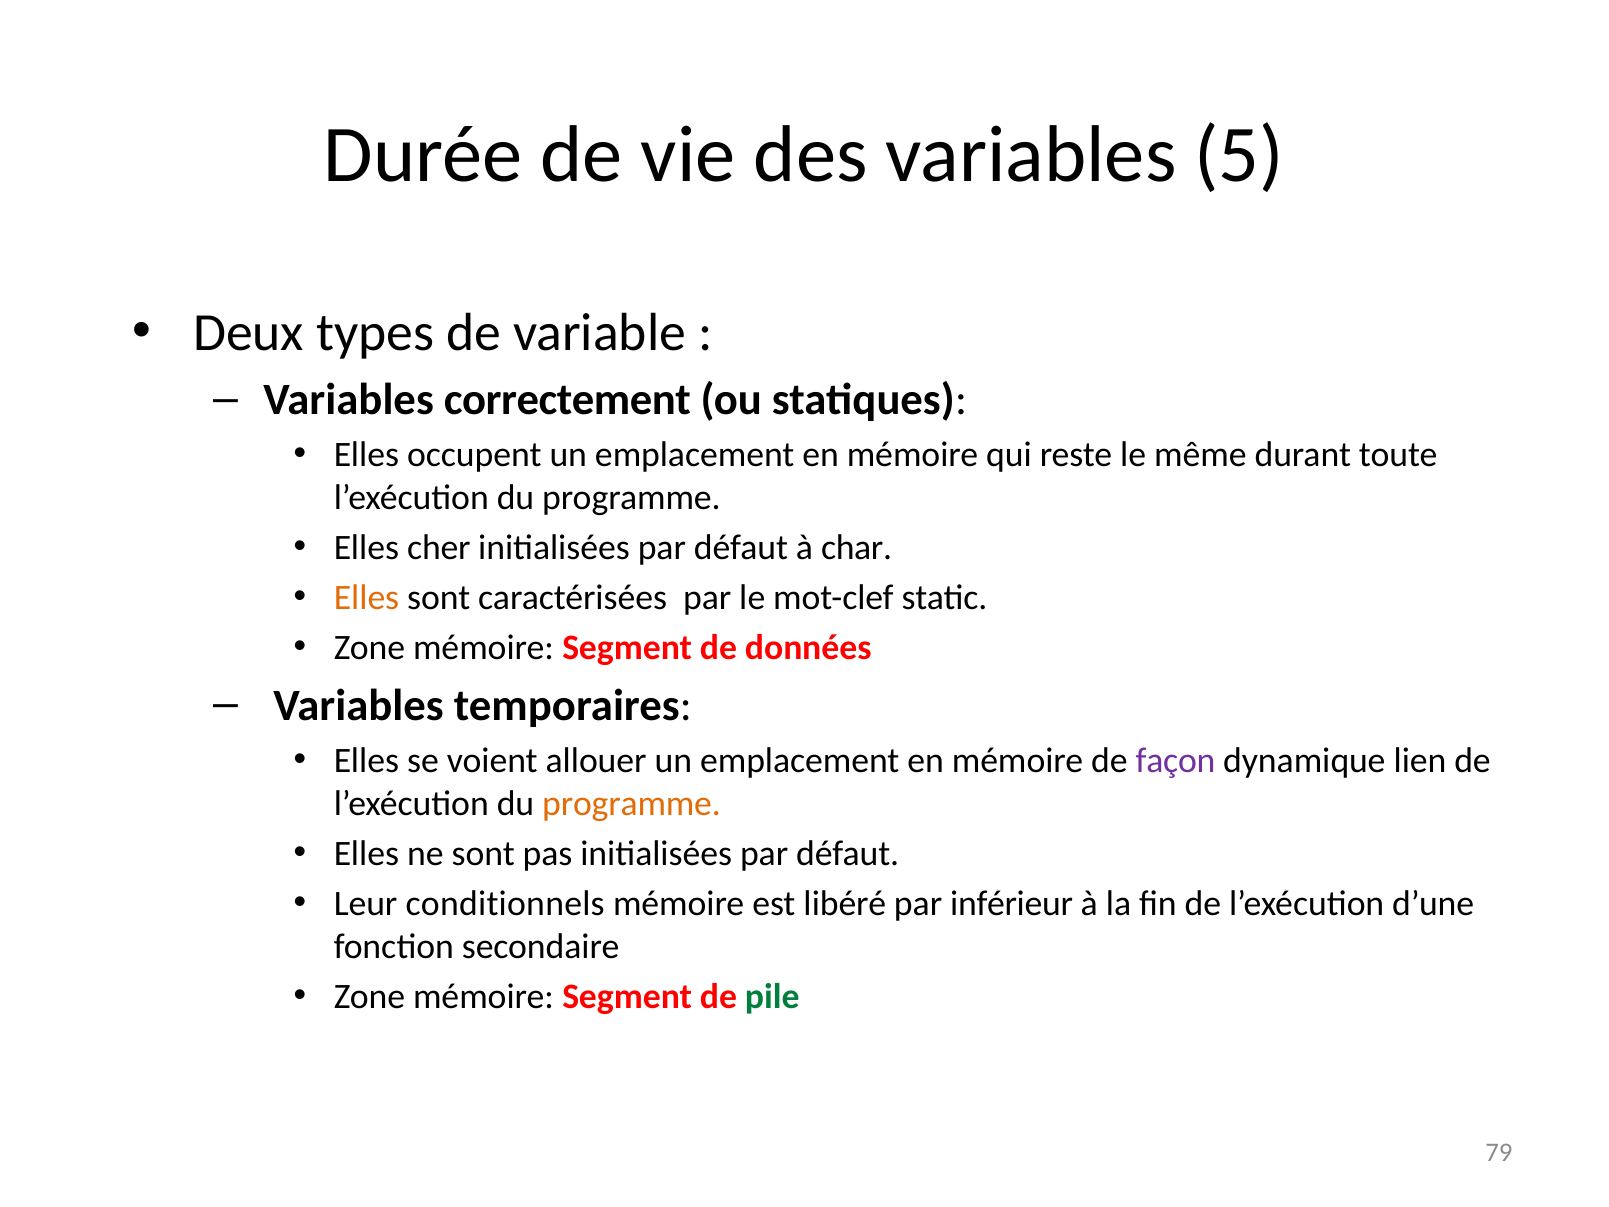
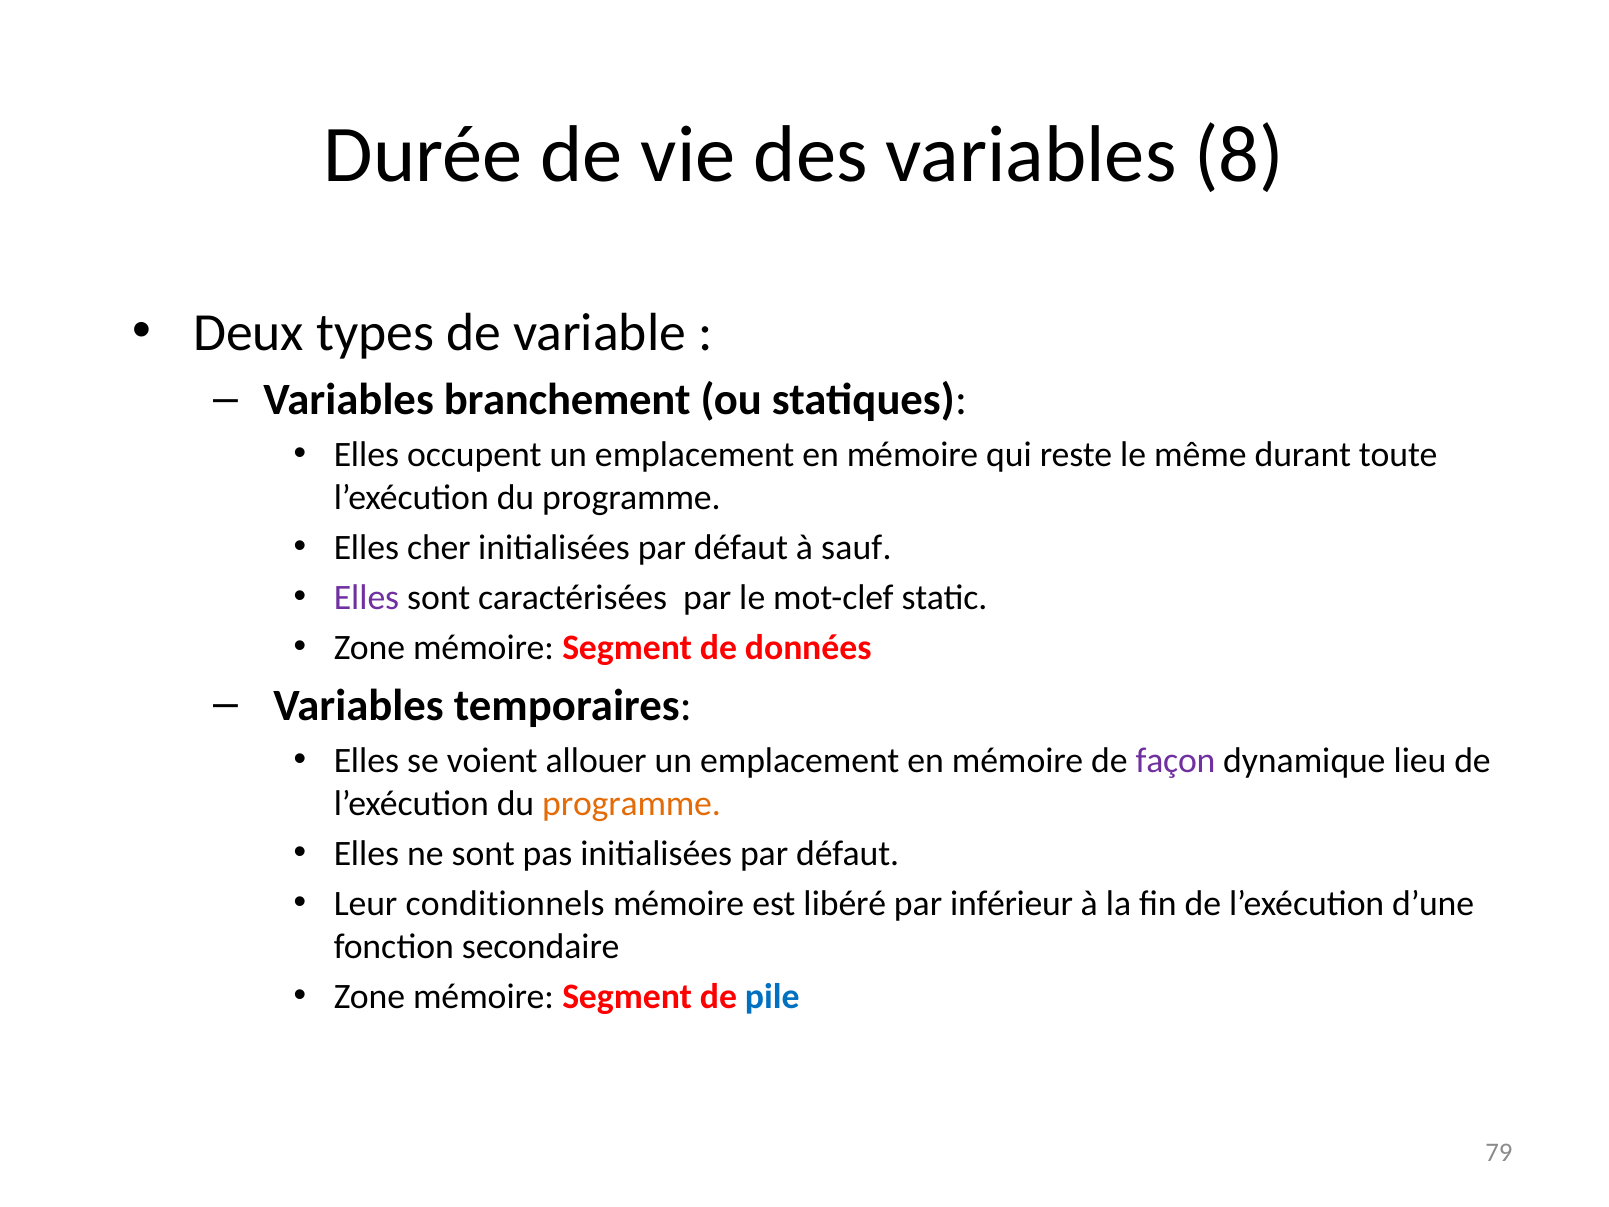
5: 5 -> 8 (1239, 154)
correctement: correctement -> branchement (567, 400)
char: char -> sauf (856, 547)
Elles colour: orange -> purple (367, 598)
lien: lien -> lieu (1420, 760)
pile colour: green -> blue (772, 996)
